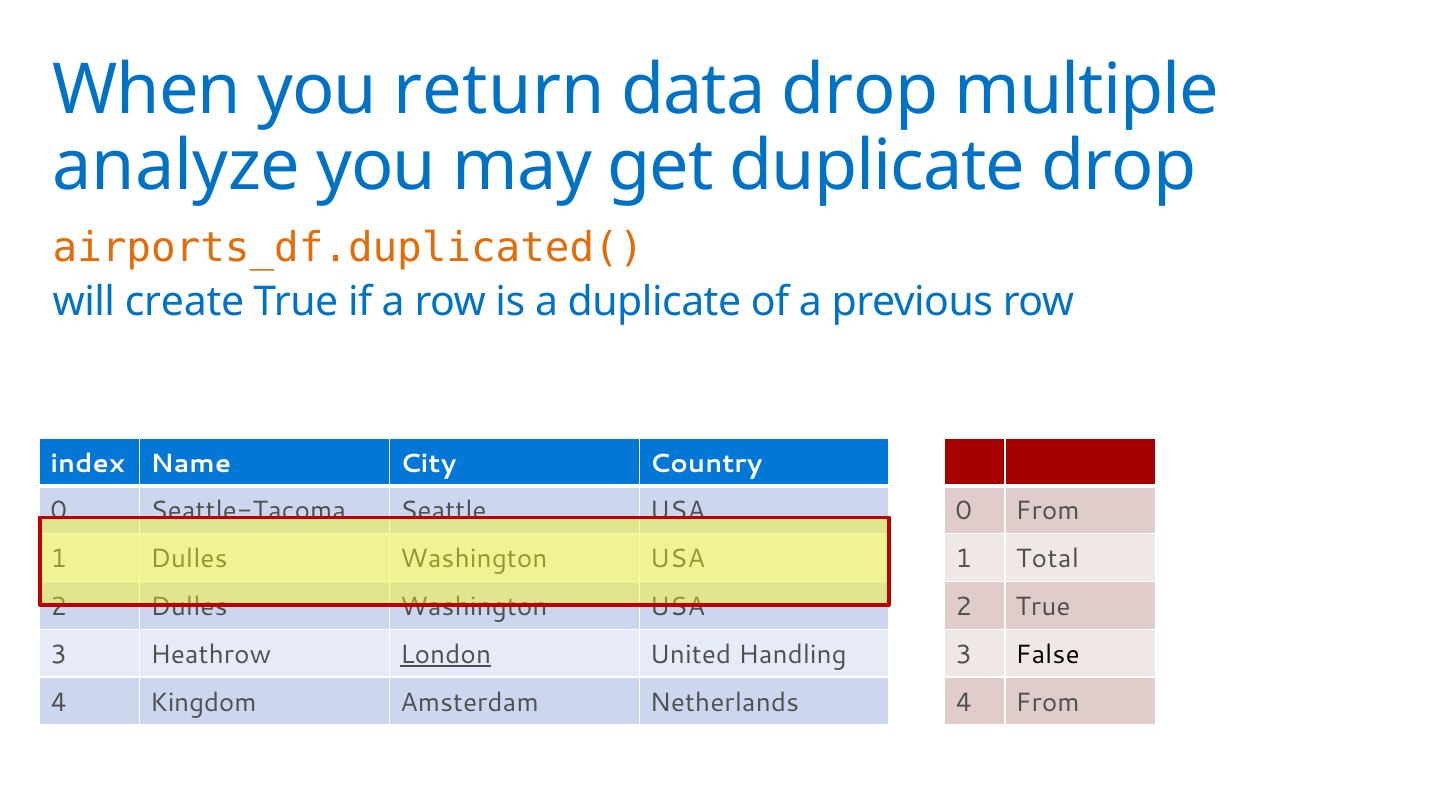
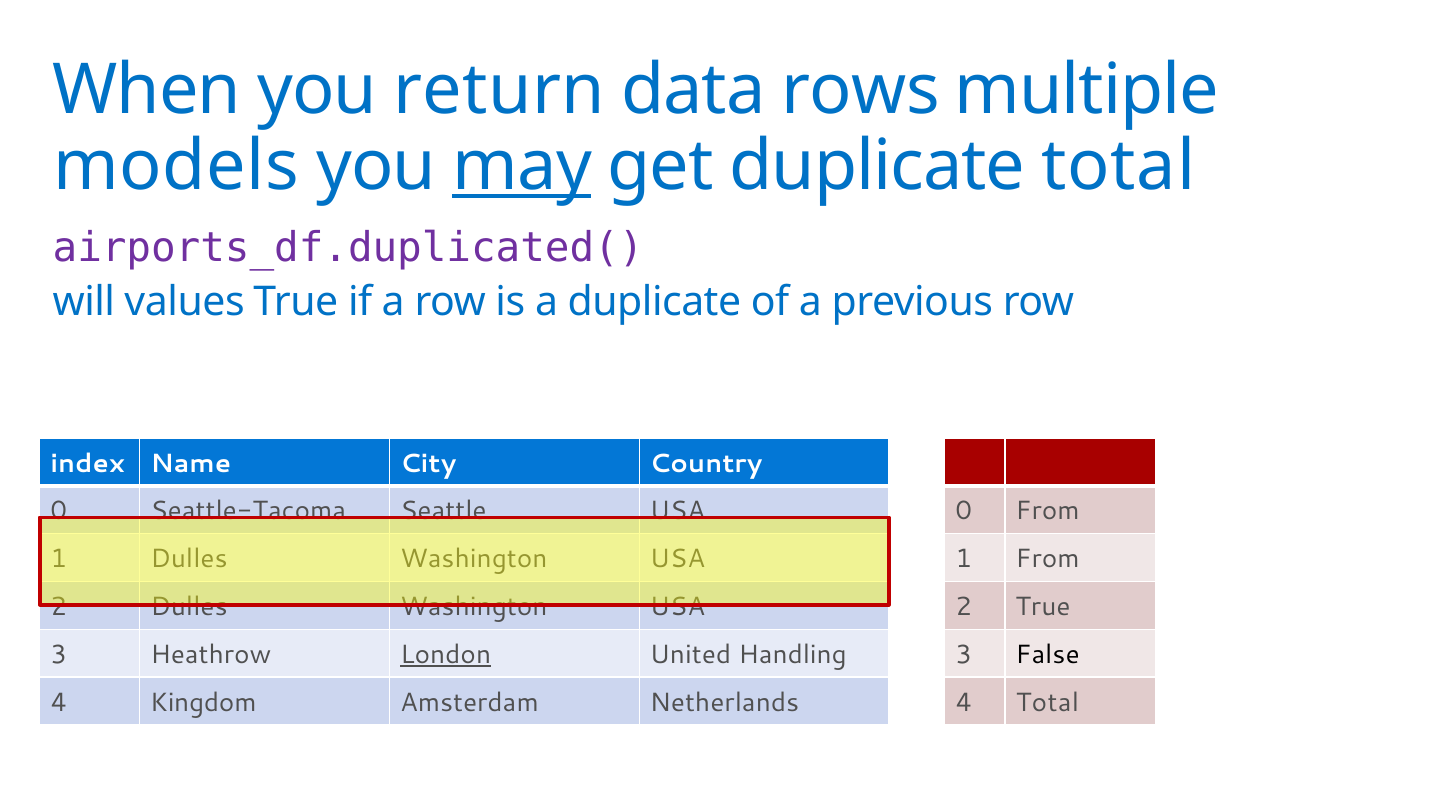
data drop: drop -> rows (861, 90)
analyze: analyze -> models (176, 166)
may underline: none -> present (522, 166)
duplicate drop: drop -> total (1118, 166)
airports_df.duplicated( colour: orange -> purple (348, 248)
create: create -> values (185, 301)
1 Total: Total -> From (1048, 559)
4 From: From -> Total (1047, 702)
